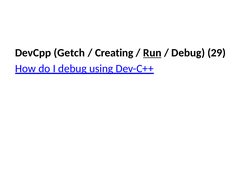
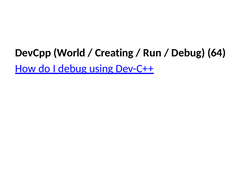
Getch: Getch -> World (69, 53)
Run underline: present -> none (152, 53)
29: 29 -> 64 (217, 53)
